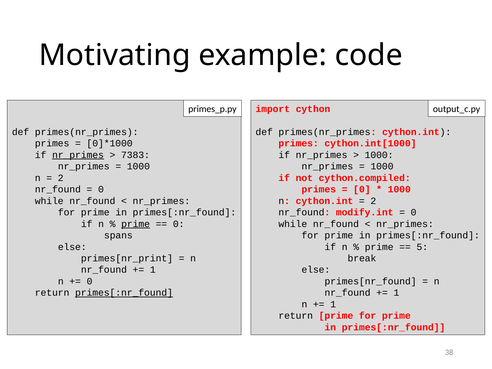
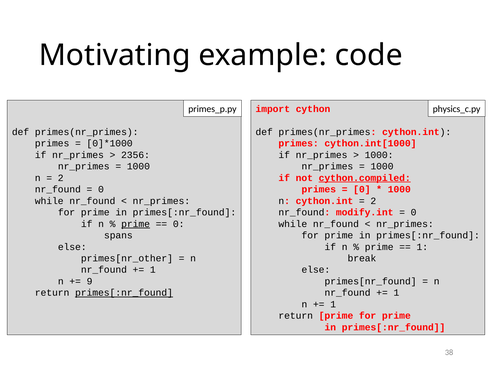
output_c.py: output_c.py -> physics_c.py (457, 109)
nr_primes underline: present -> none (78, 155)
7383: 7383 -> 2356 (136, 155)
cython.compiled underline: none -> present (365, 178)
5: 5 -> 1 (422, 247)
primes[nr_print: primes[nr_print -> primes[nr_other (127, 258)
0: 0 -> 9 (90, 281)
